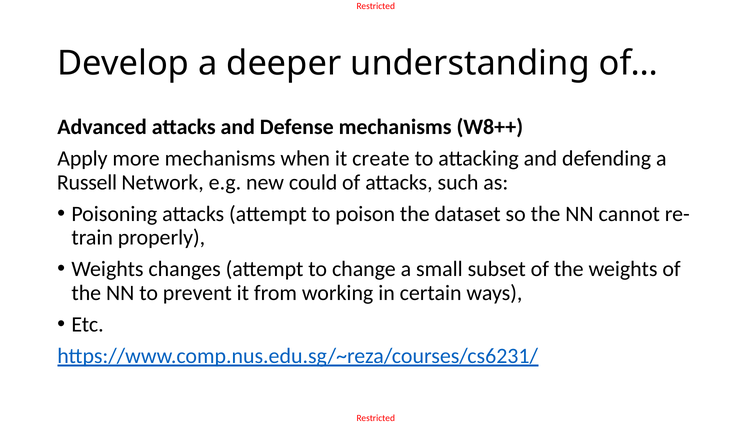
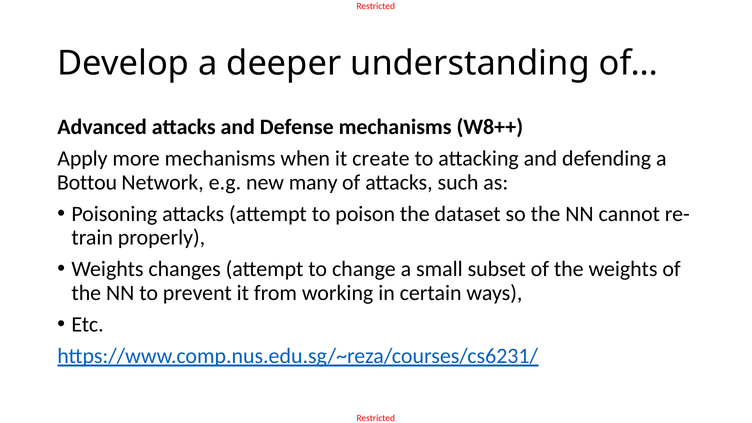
Russell: Russell -> Bottou (87, 182)
could: could -> many (313, 182)
